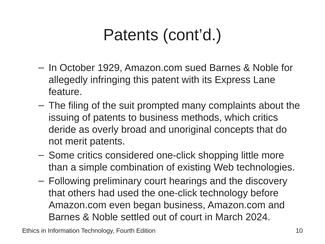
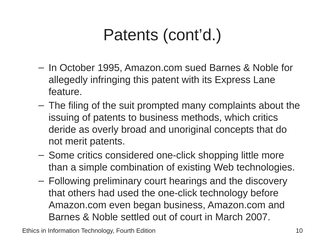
1929: 1929 -> 1995 (110, 68)
2024: 2024 -> 2007 (258, 217)
